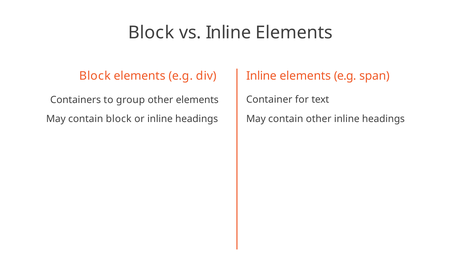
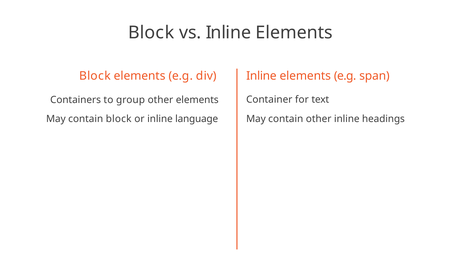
or inline headings: headings -> language (197, 119)
